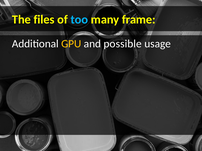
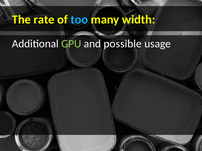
files: files -> rate (44, 20)
frame: frame -> width (139, 20)
GPU colour: yellow -> light green (71, 44)
